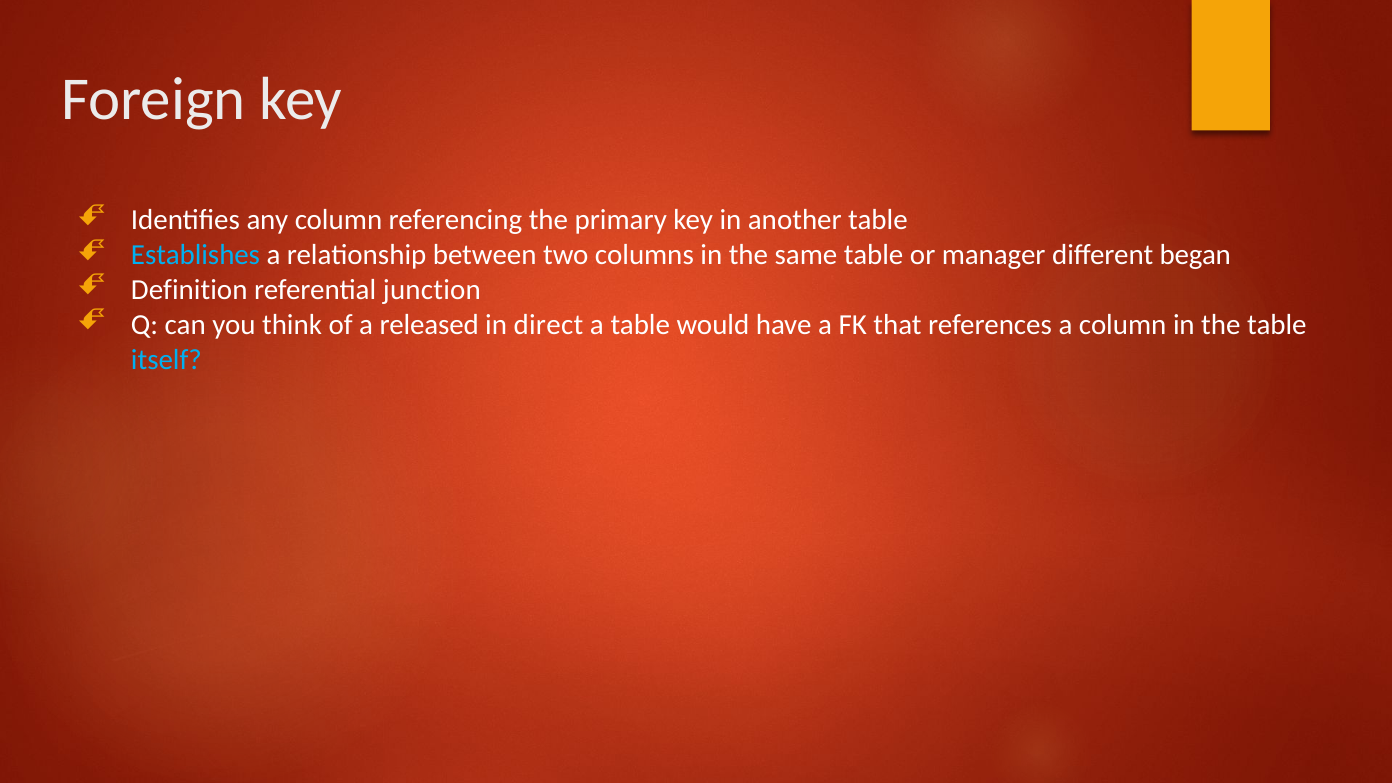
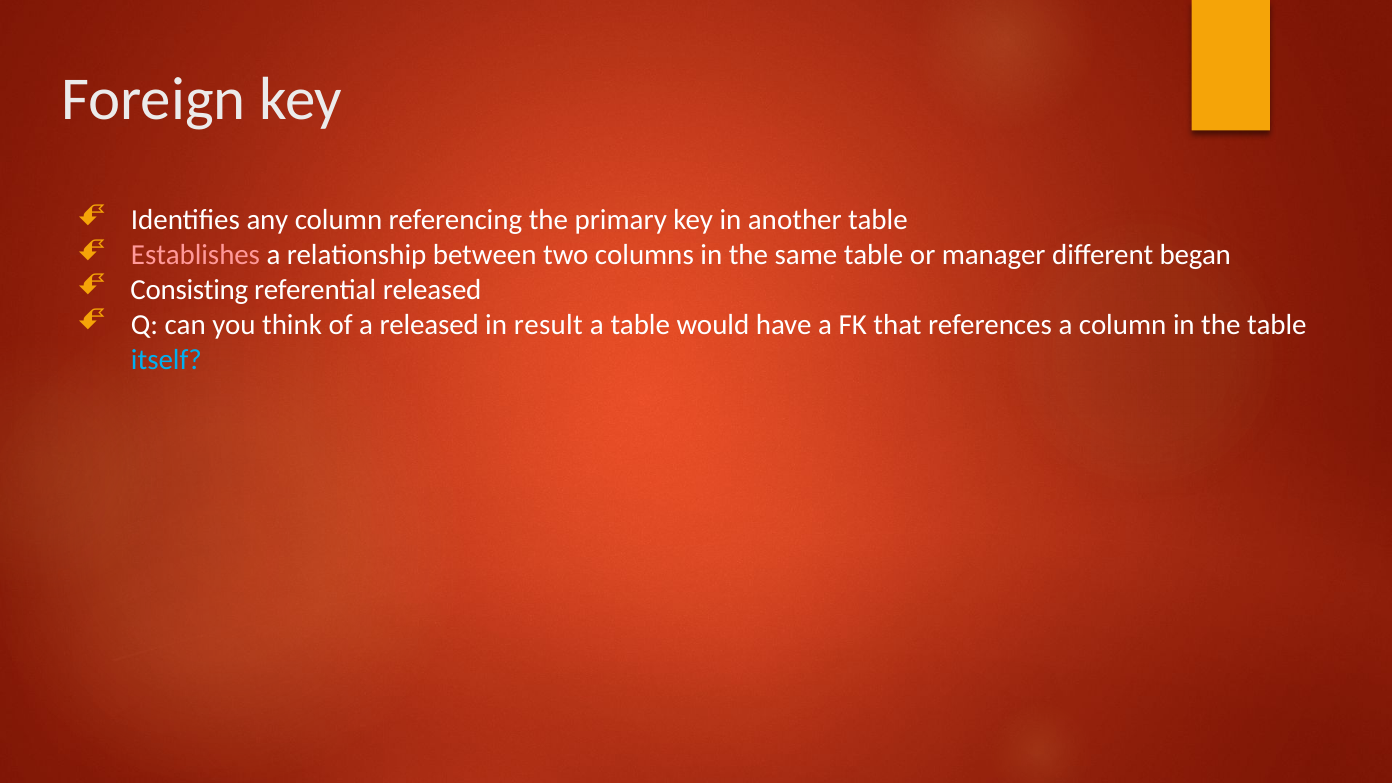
Establishes colour: light blue -> pink (196, 255)
Definition: Definition -> Consisting (189, 290)
referential junction: junction -> released (432, 290)
direct: direct -> result (548, 325)
